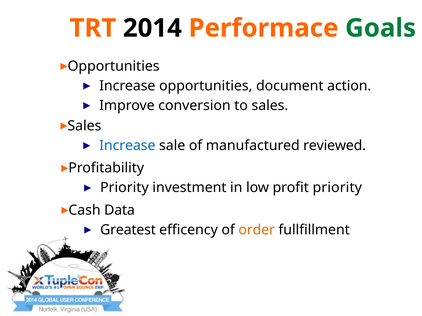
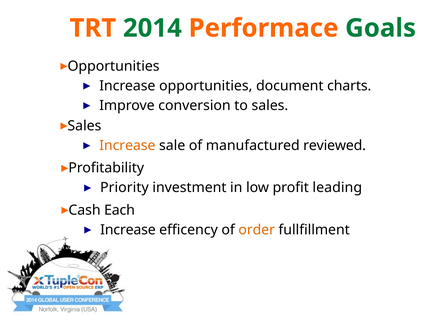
2014 colour: black -> green (152, 28)
action: action -> charts (349, 86)
Increase colour: blue -> orange (127, 146)
profit priority: priority -> leading (337, 188)
Data: Data -> Each (119, 210)
Greatest: Greatest -> Increase (128, 230)
